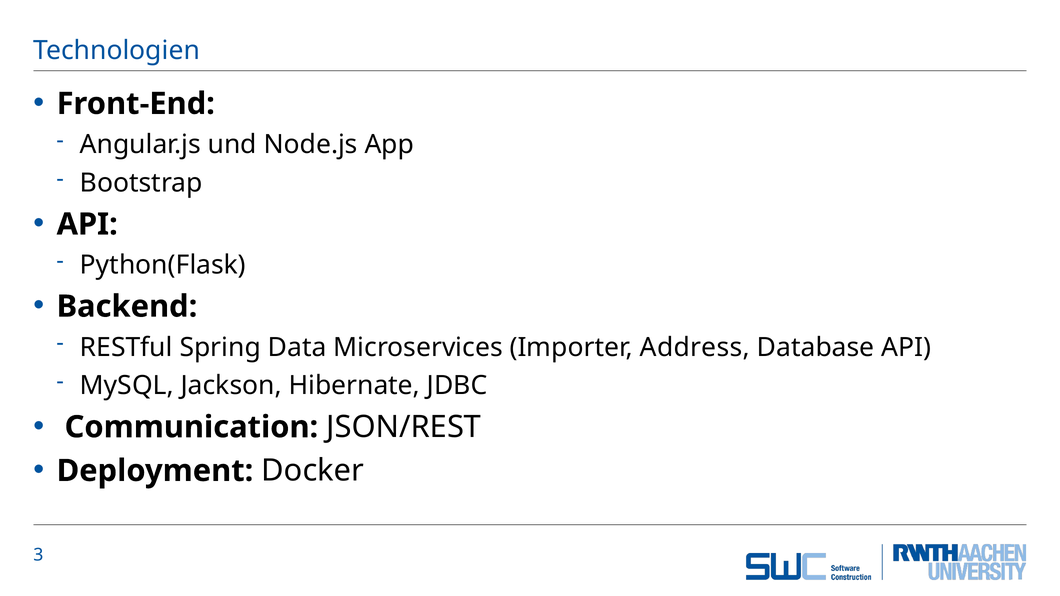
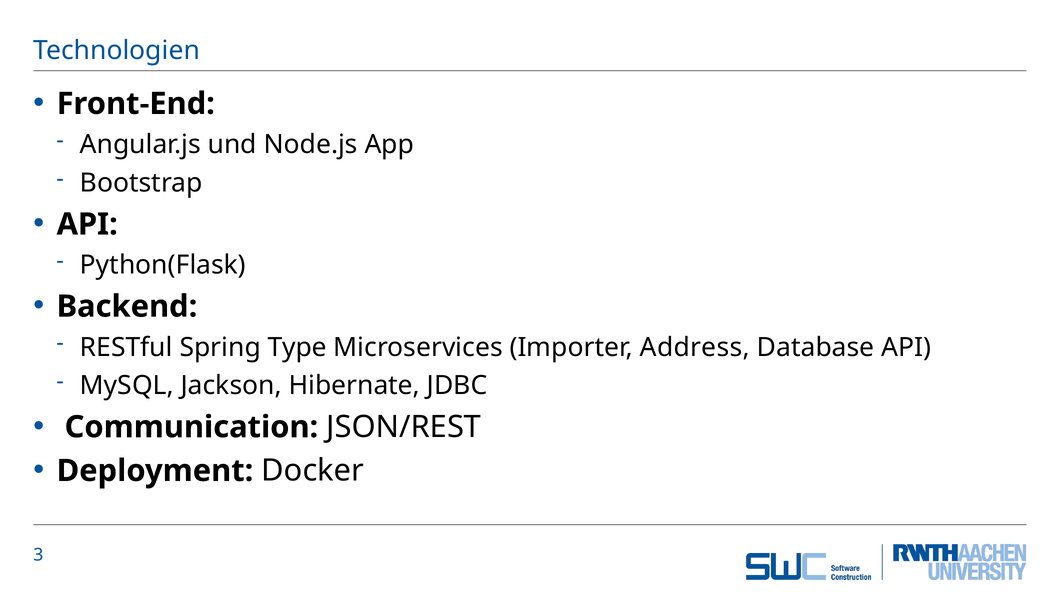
Data: Data -> Type (297, 347)
